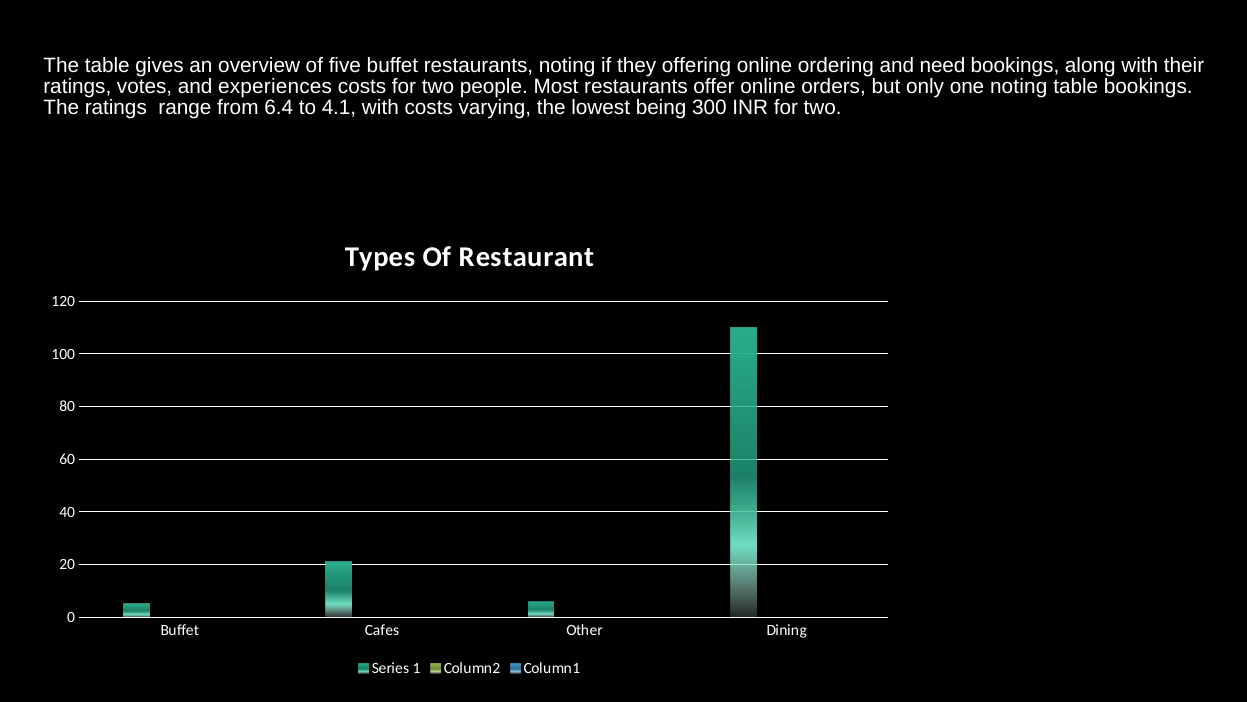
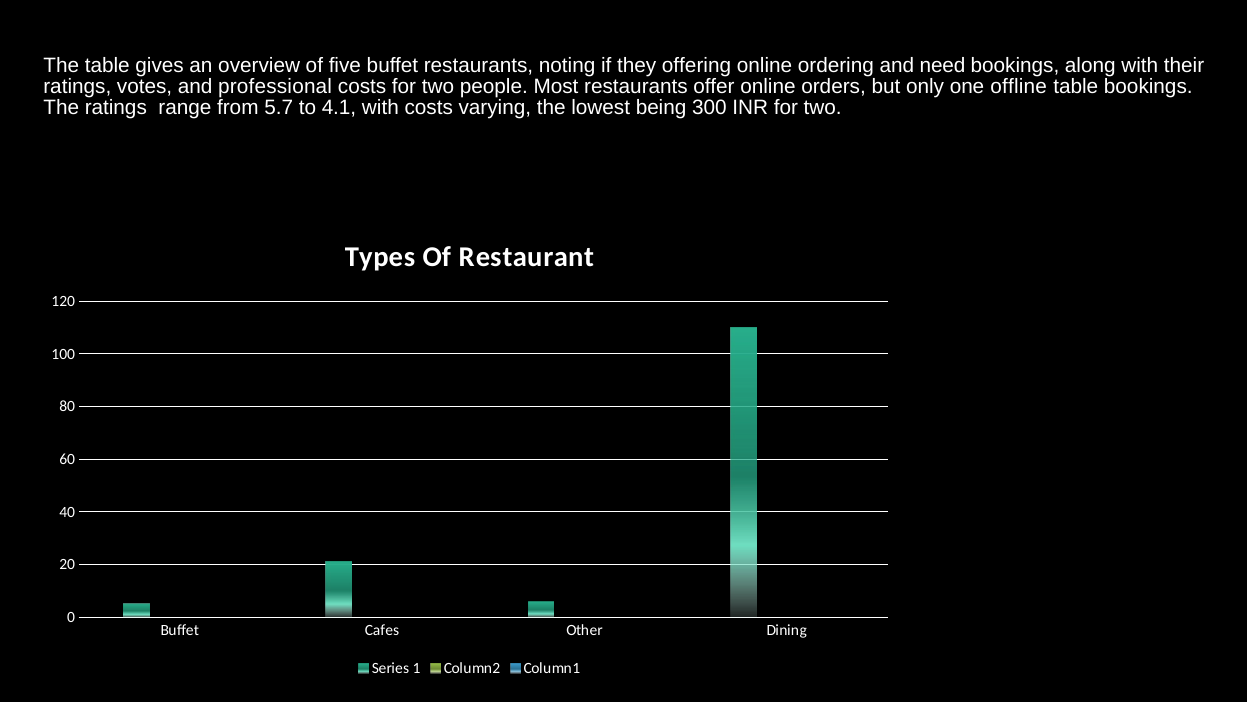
experiences: experiences -> professional (275, 86)
one noting: noting -> offline (1019, 86)
6.4: 6.4 -> 5.7 (279, 107)
